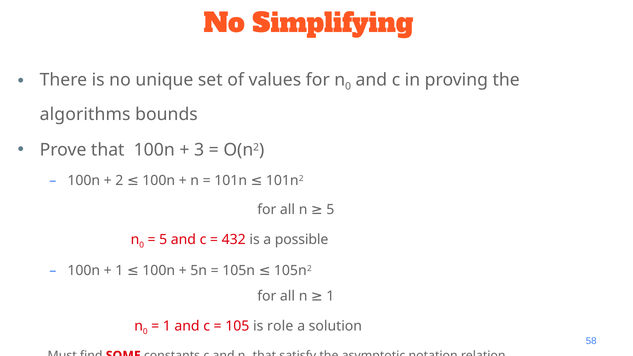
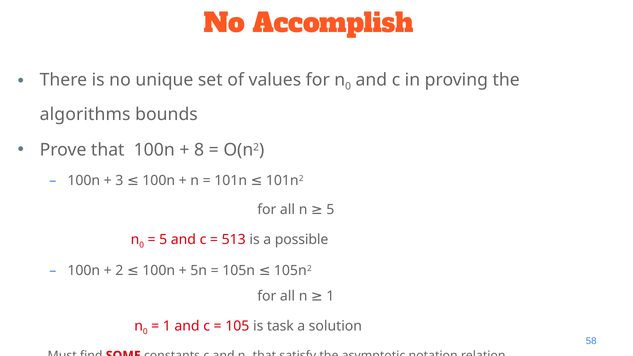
Simplifying: Simplifying -> Accomplish (333, 23)
3: 3 -> 8 (199, 150)
2: 2 -> 3 (119, 181)
432: 432 -> 513 (234, 240)
1: 1 -> 2 (119, 271)
role: role -> task (280, 326)
